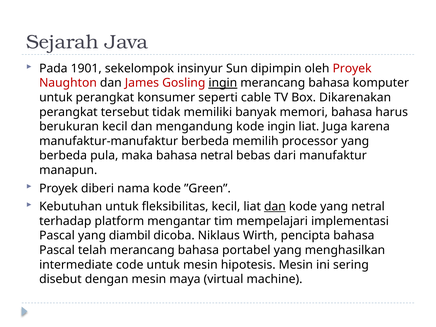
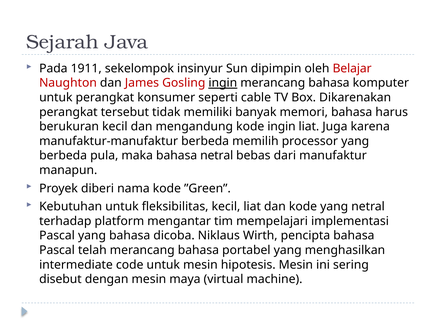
1901: 1901 -> 1911 (86, 68)
oleh Proyek: Proyek -> Belajar (352, 68)
dan underline: present -> none (275, 207)
yang diambil: diambil -> bahasa (130, 236)
